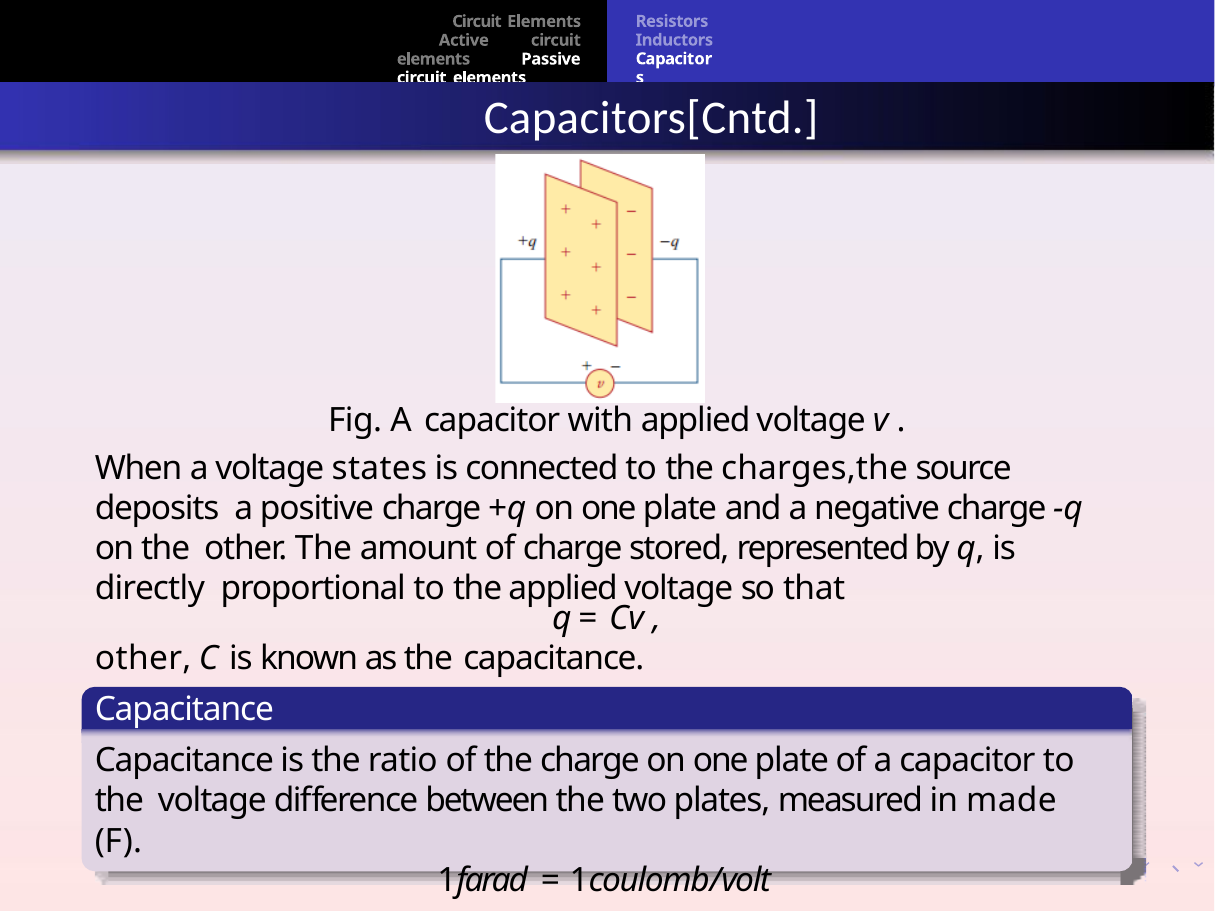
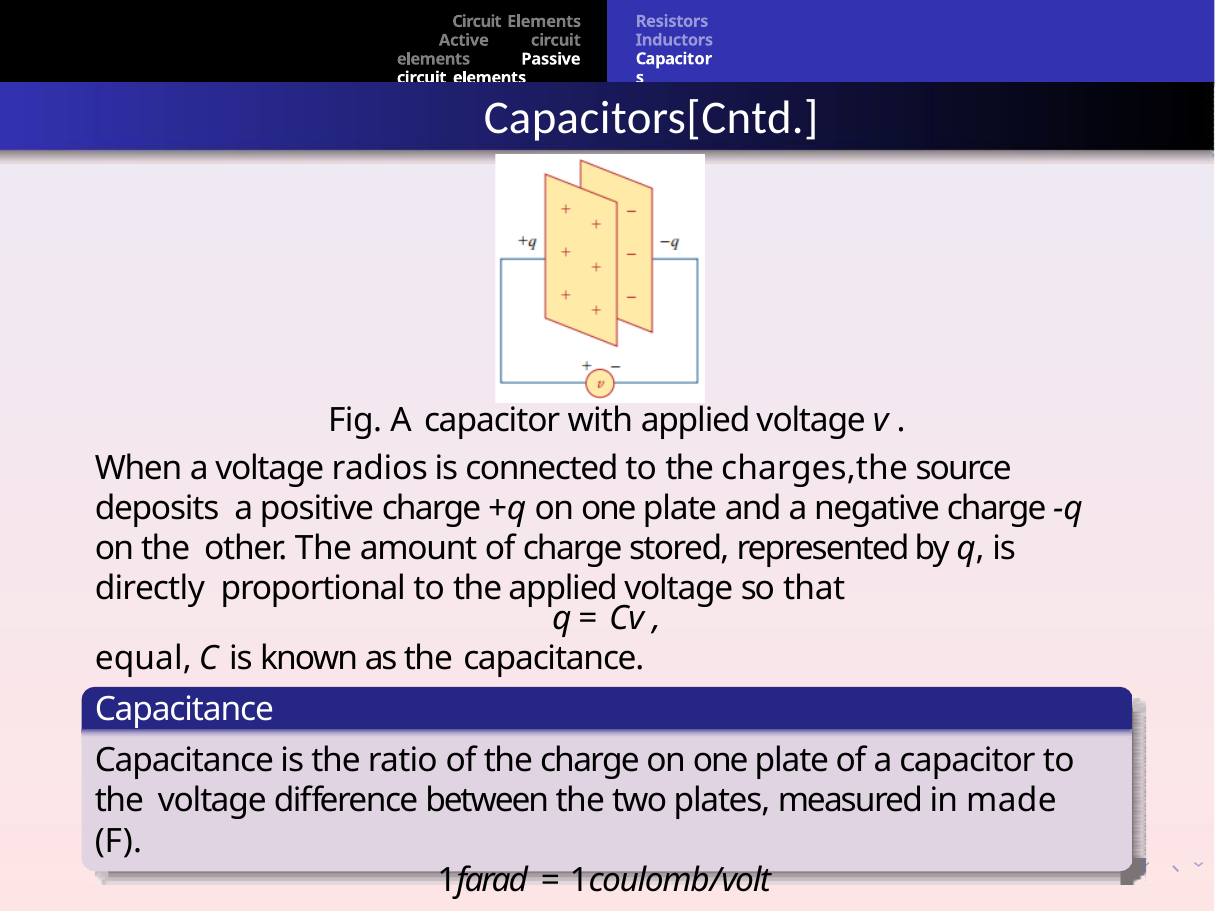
states: states -> radios (380, 468)
other: other -> equal (143, 659)
